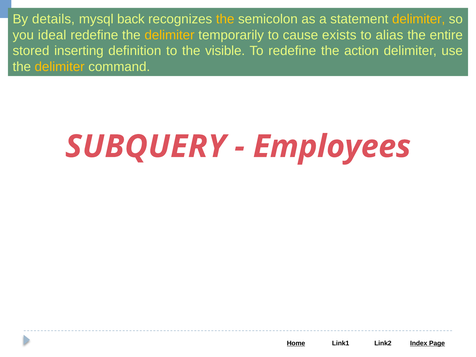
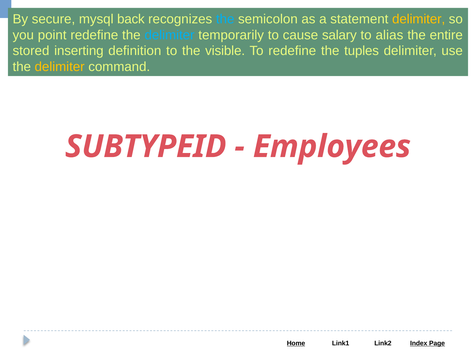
details: details -> secure (53, 19)
the colour: yellow -> light blue (225, 19)
ideal: ideal -> point (52, 35)
delimiter colour: yellow -> light blue (170, 35)
exists: exists -> salary (339, 35)
action: action -> tuples (362, 51)
SUBQUERY: SUBQUERY -> SUBTYPEID (146, 147)
